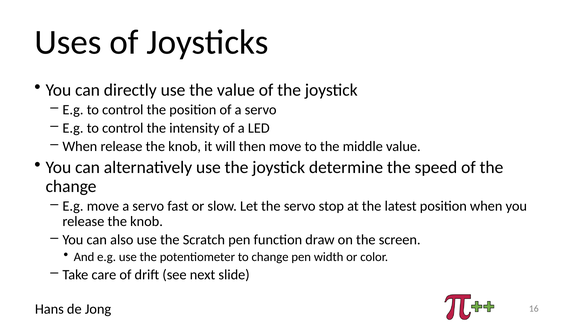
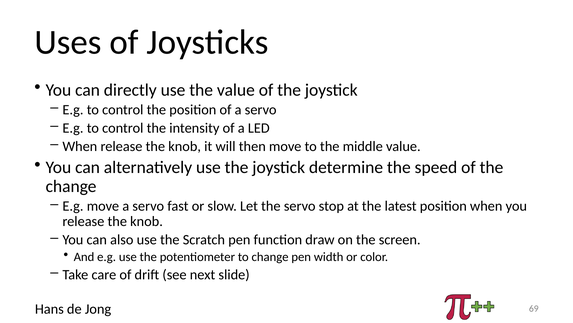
16: 16 -> 69 (534, 308)
